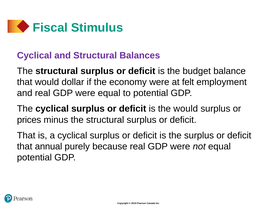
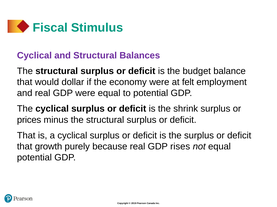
the would: would -> shrink (186, 109)
annual: annual -> growth (49, 147)
because real GDP were: were -> rises (180, 147)
